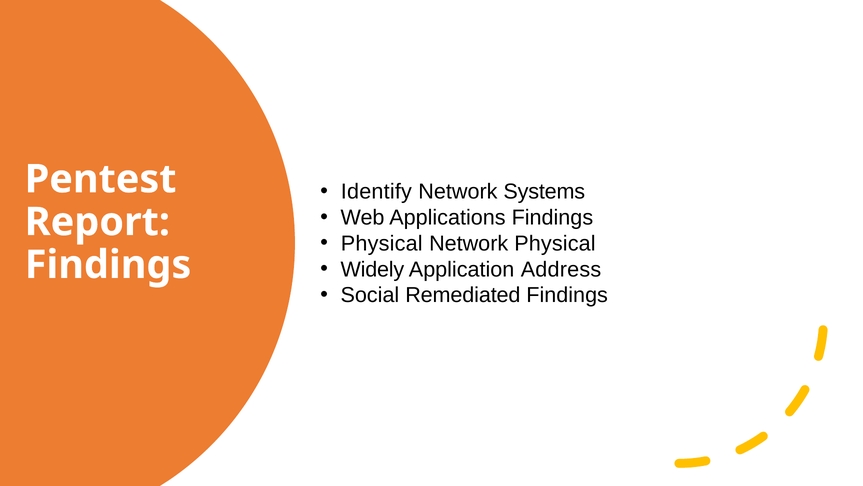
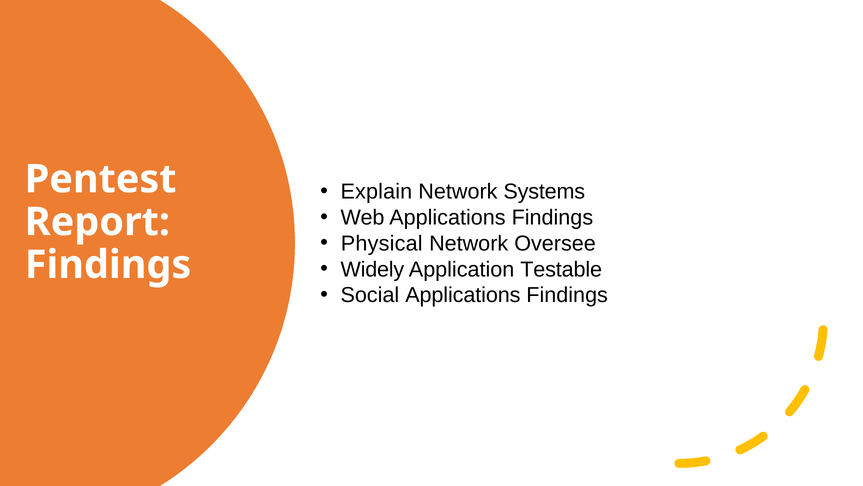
Identify: Identify -> Explain (376, 191)
Network Physical: Physical -> Oversee (555, 243)
Address: Address -> Testable (561, 269)
Social Remediated: Remediated -> Applications (463, 295)
